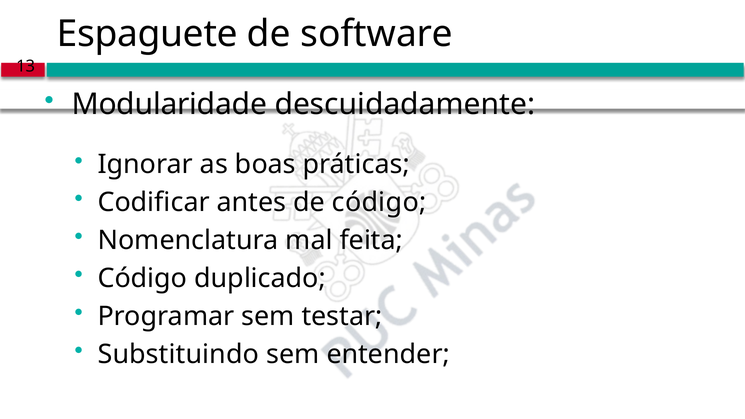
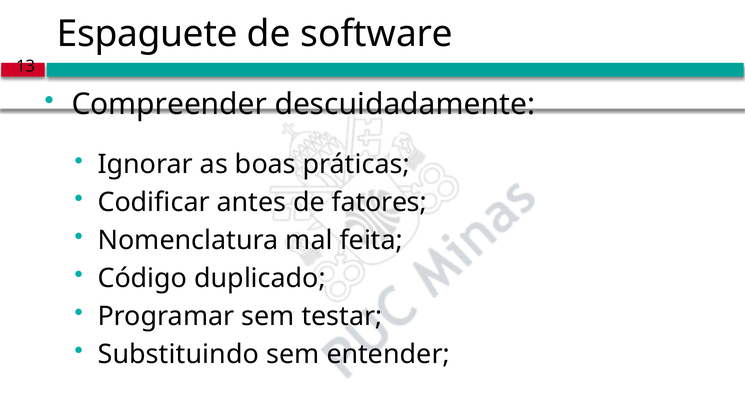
Modularidade: Modularidade -> Compreender (169, 104)
de código: código -> fatores (379, 202)
